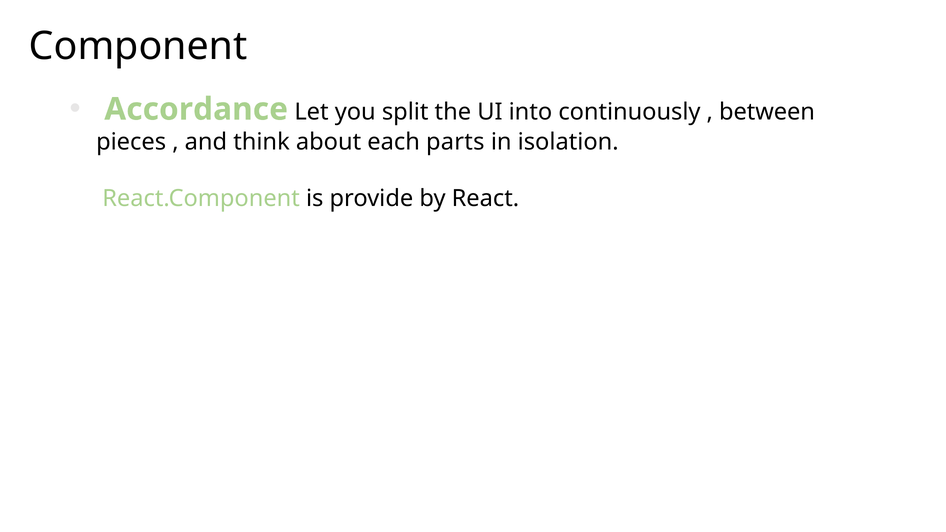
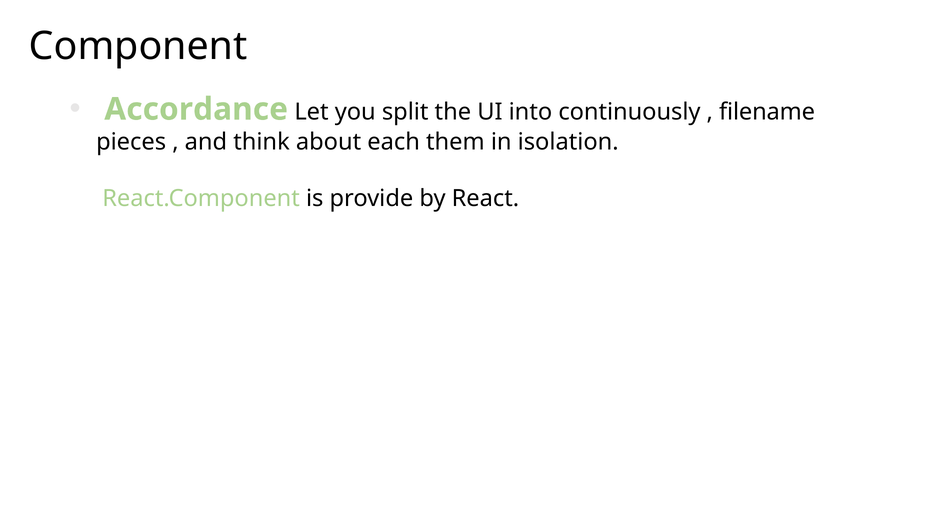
between: between -> filename (767, 112)
parts: parts -> them (455, 142)
